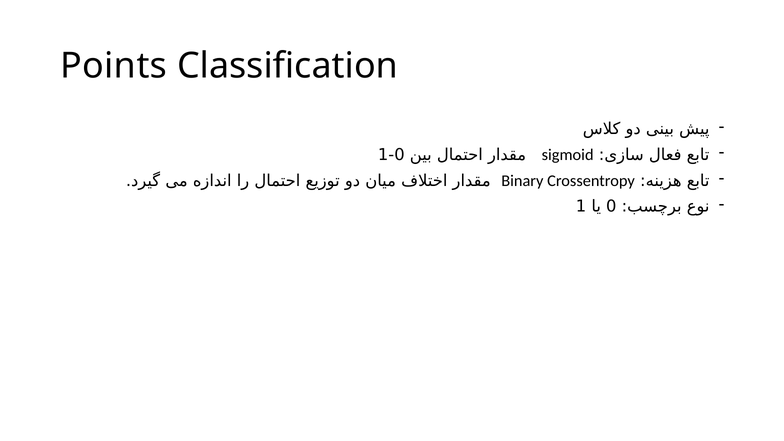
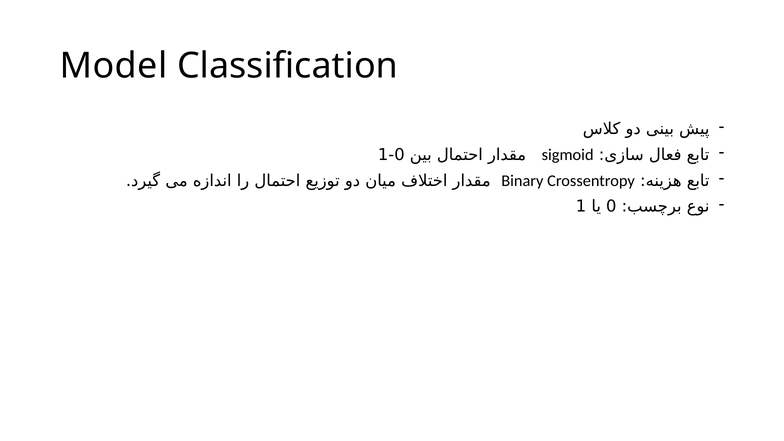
Points: Points -> Model (114, 66)
